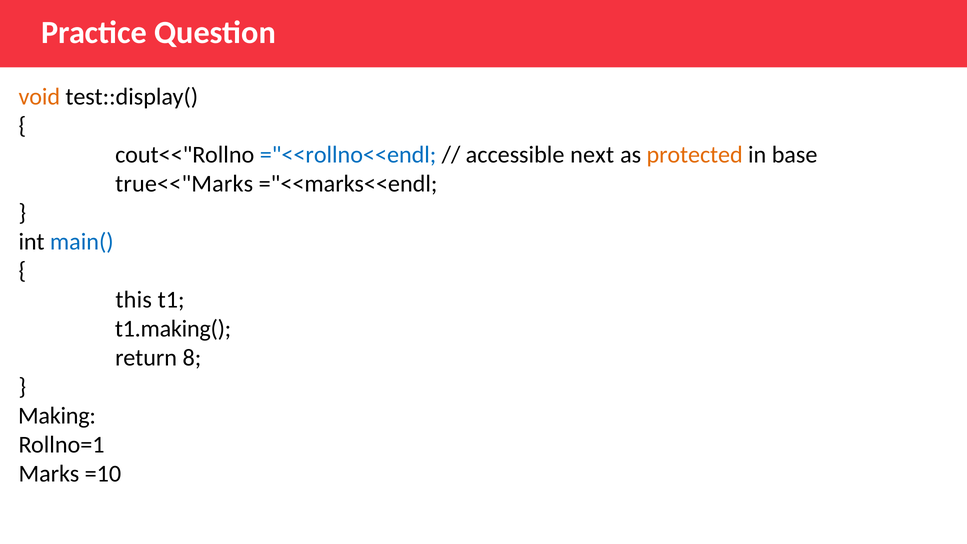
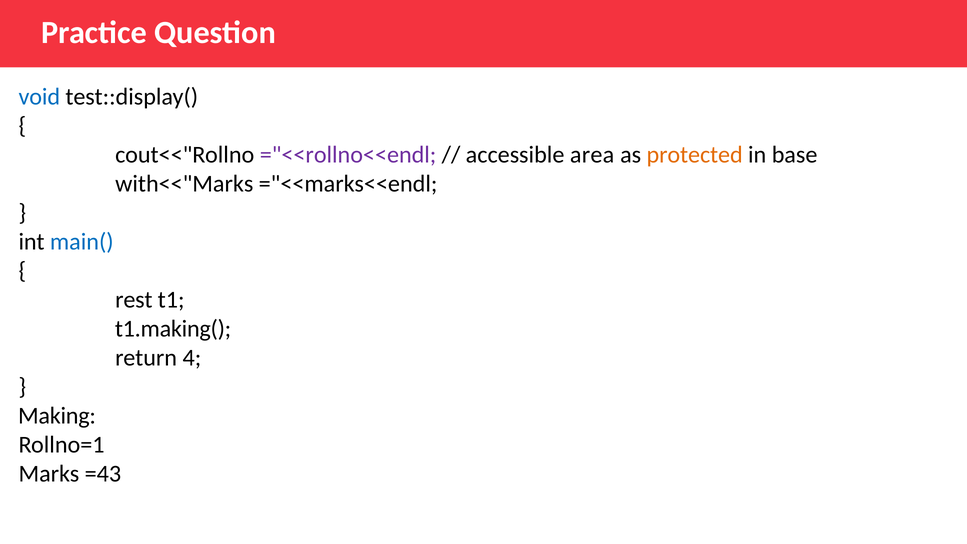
void colour: orange -> blue (39, 97)
="<<rollno<<endl colour: blue -> purple (348, 155)
next: next -> area (592, 155)
true<<"Marks: true<<"Marks -> with<<"Marks (184, 184)
this: this -> rest (134, 300)
8: 8 -> 4 (192, 358)
=10: =10 -> =43 (103, 474)
